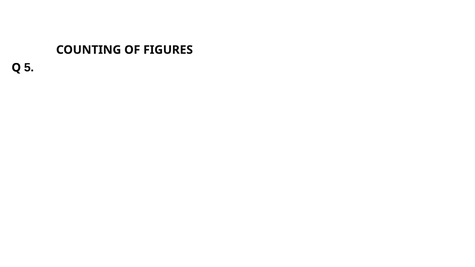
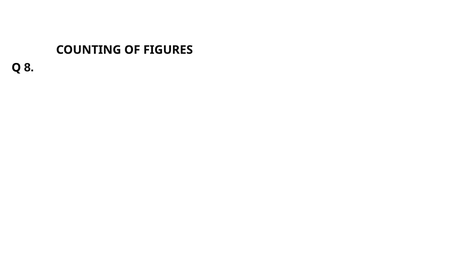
5: 5 -> 8 (29, 68)
